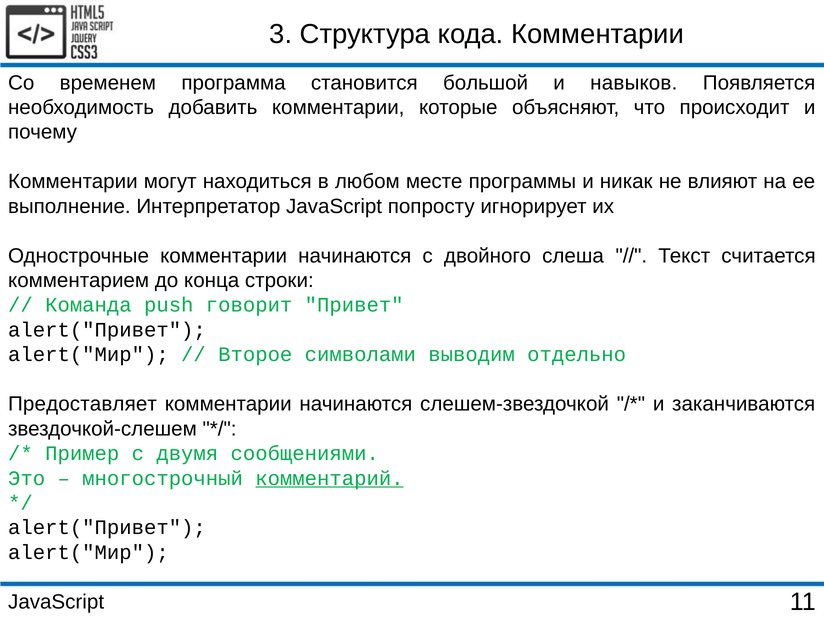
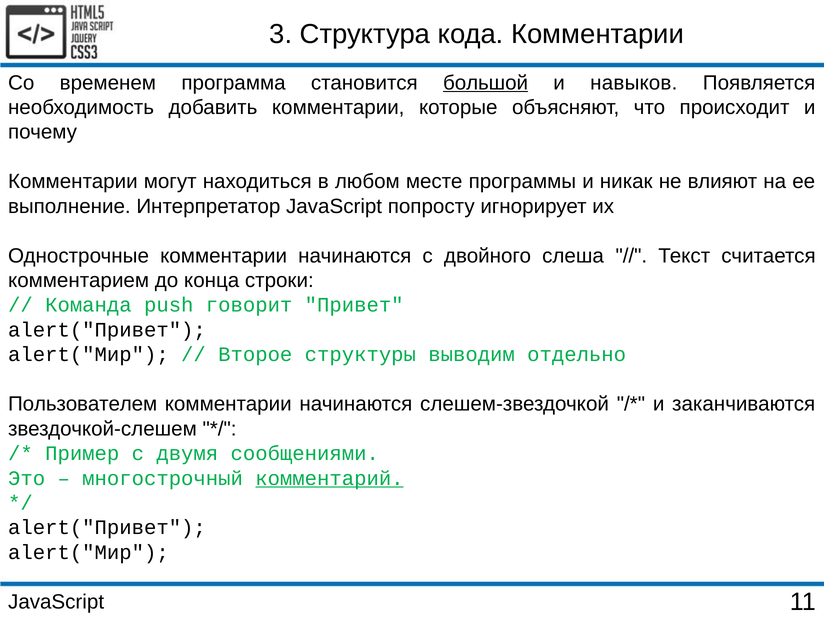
большой underline: none -> present (486, 83)
символами: символами -> структуры (360, 355)
Предоставляет: Предоставляет -> Пользователем (83, 404)
